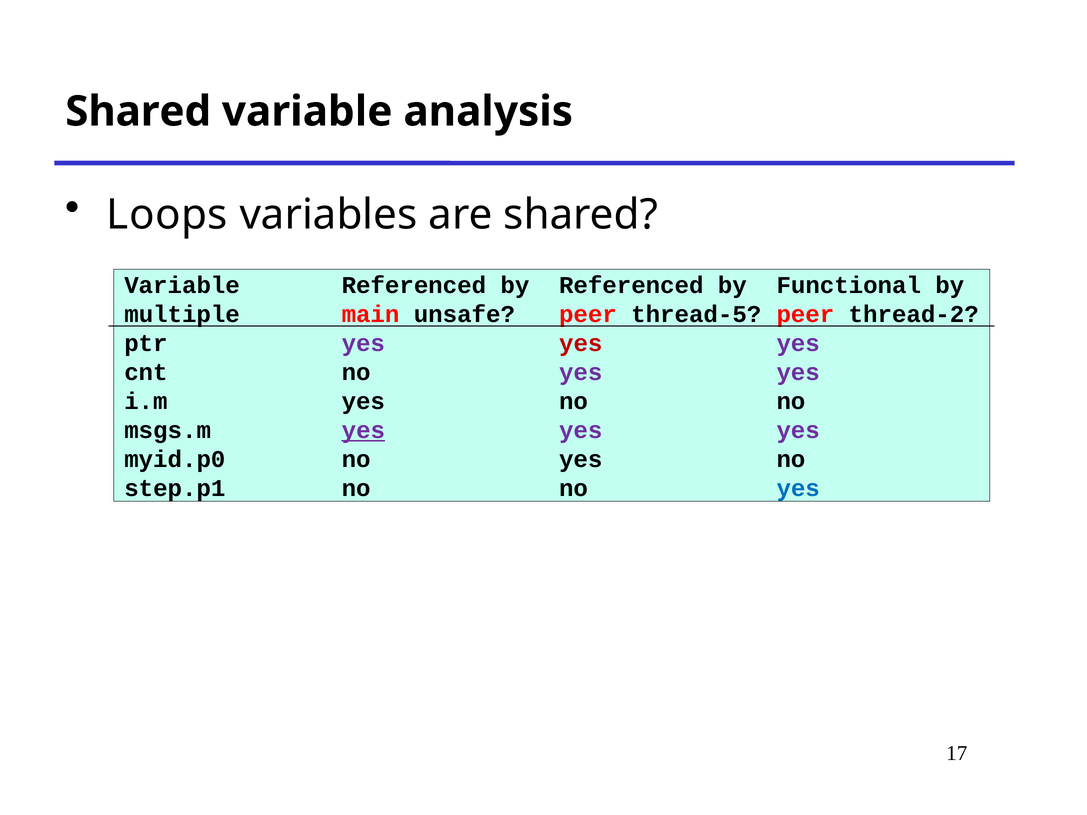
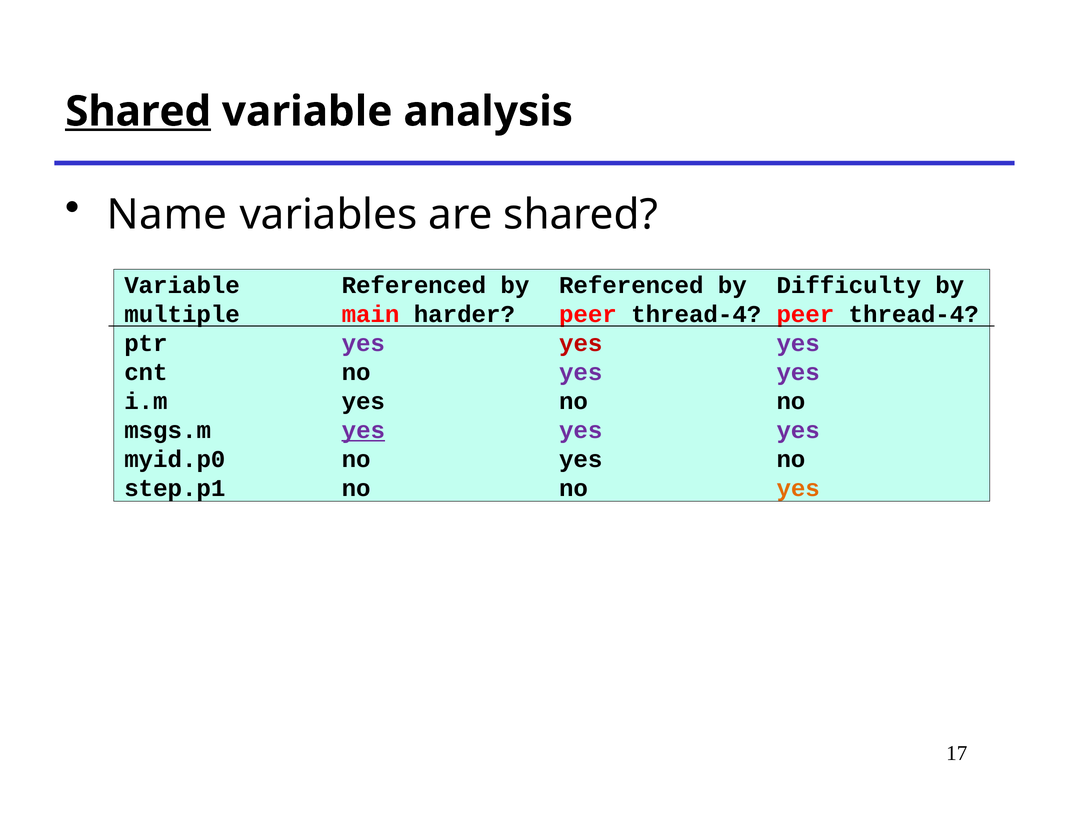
Shared underline: none -> present (138, 112)
Loops: Loops -> Name (167, 215)
Functional: Functional -> Difficulty (849, 286)
unsafe: unsafe -> harder (464, 315)
thread-5: thread-5 -> thread-4 (696, 315)
thread-2: thread-2 -> thread-4 (914, 315)
yes colour: blue -> orange (798, 488)
